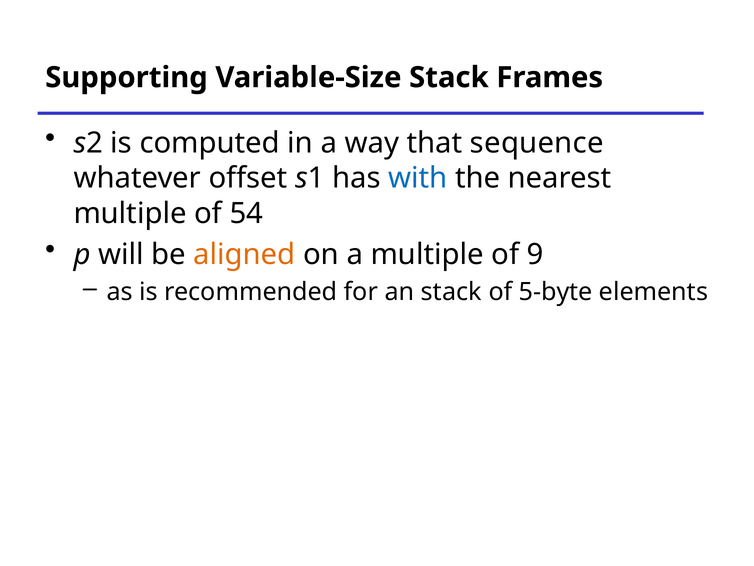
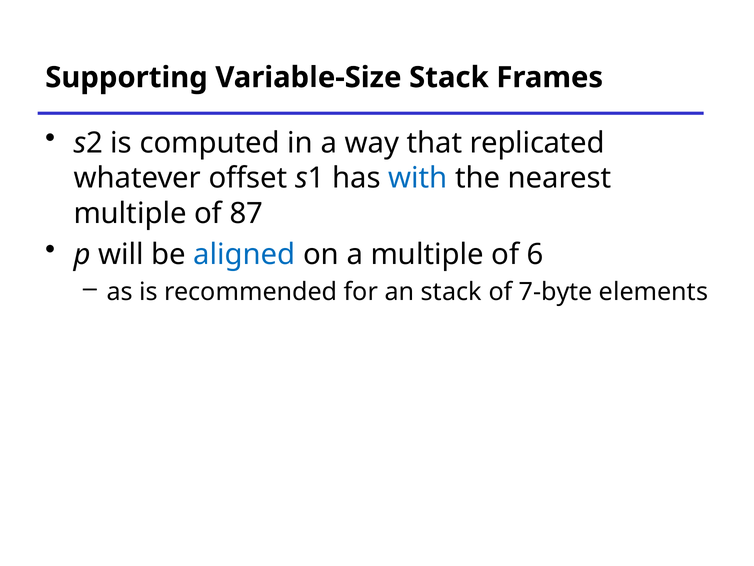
sequence: sequence -> replicated (537, 143)
54: 54 -> 87 (246, 213)
aligned colour: orange -> blue (244, 254)
9: 9 -> 6 (535, 254)
5-byte: 5-byte -> 7-byte (556, 292)
